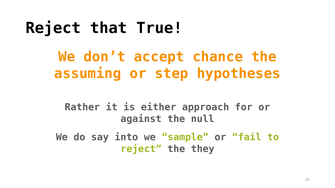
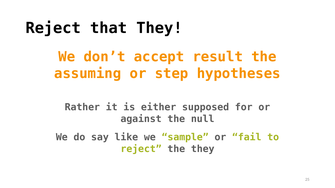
that True: True -> They (160, 28)
chance: chance -> result (218, 57)
approach: approach -> supposed (206, 107)
into: into -> like (126, 138)
